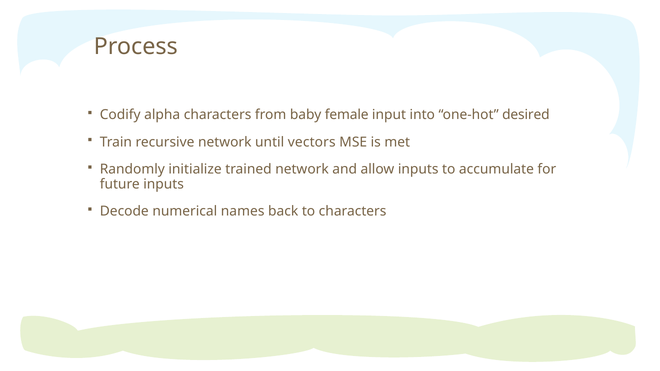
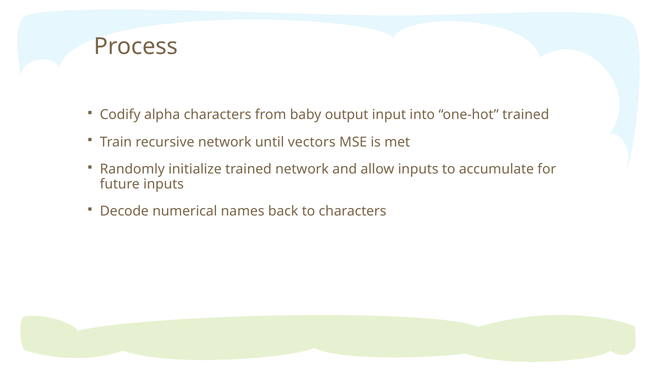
female: female -> output (347, 115)
one-hot desired: desired -> trained (526, 115)
